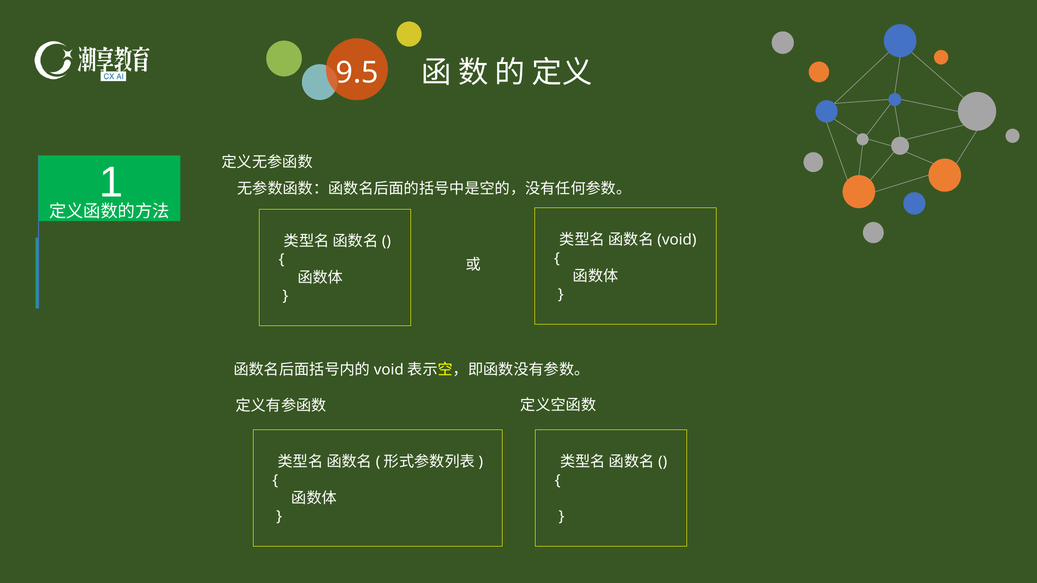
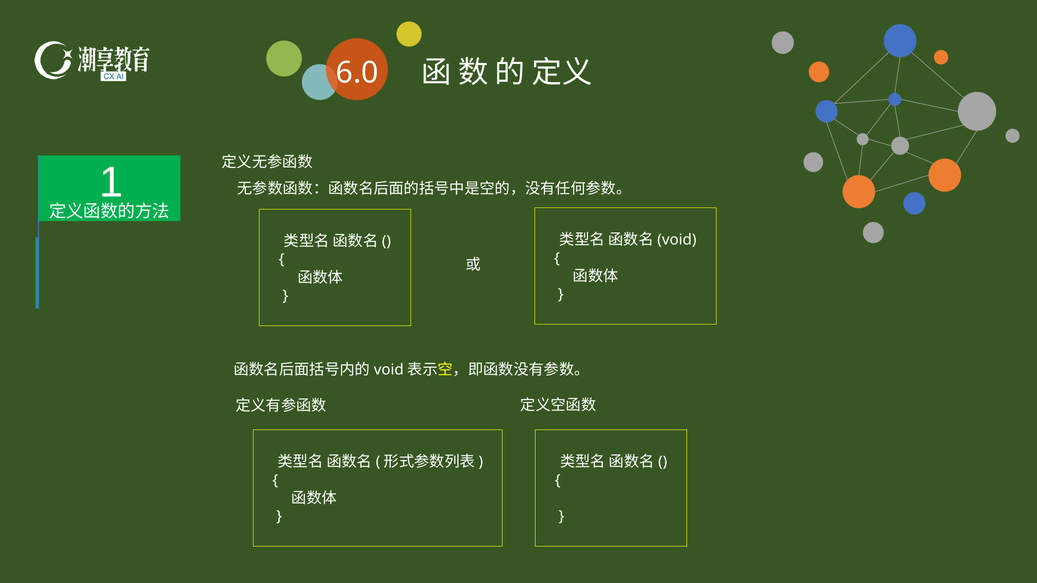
9.5: 9.5 -> 6.0 (357, 73)
